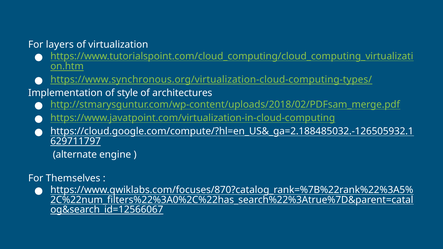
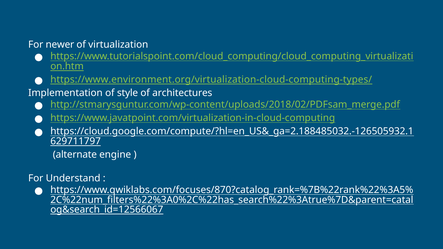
layers: layers -> newer (60, 45)
https://www.synchronous.org/virtualization-cloud-computing-types/: https://www.synchronous.org/virtualization-cloud-computing-types/ -> https://www.environment.org/virtualization-cloud-computing-types/ (211, 80)
Themselves: Themselves -> Understand (73, 178)
